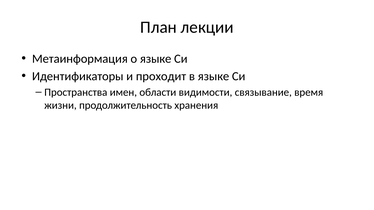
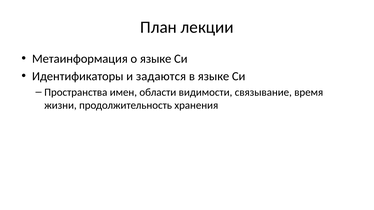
проходит: проходит -> задаются (161, 76)
